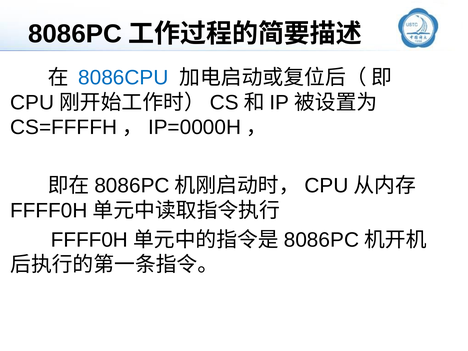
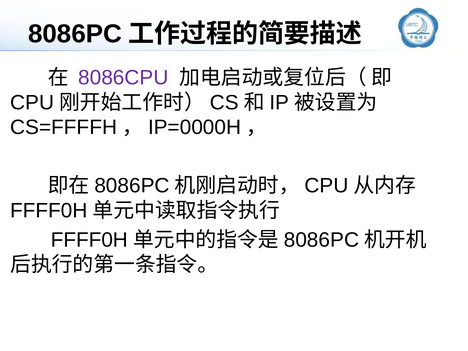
8086CPU colour: blue -> purple (123, 78)
